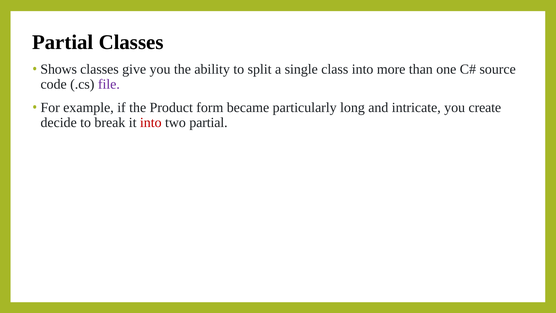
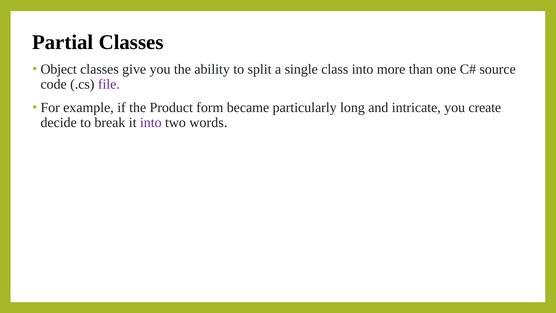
Shows: Shows -> Object (59, 69)
into colour: red -> purple (151, 122)
two partial: partial -> words (208, 122)
